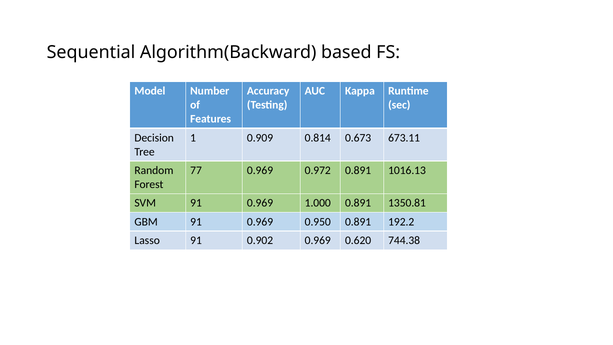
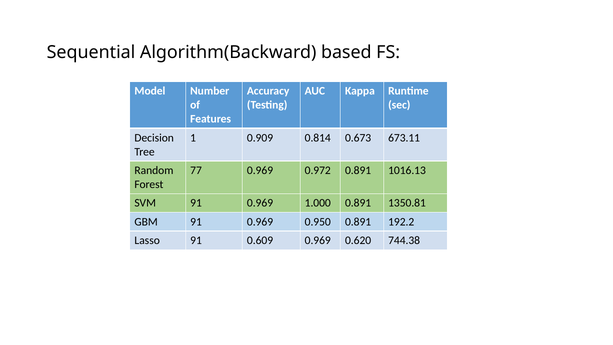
0.902: 0.902 -> 0.609 (260, 240)
